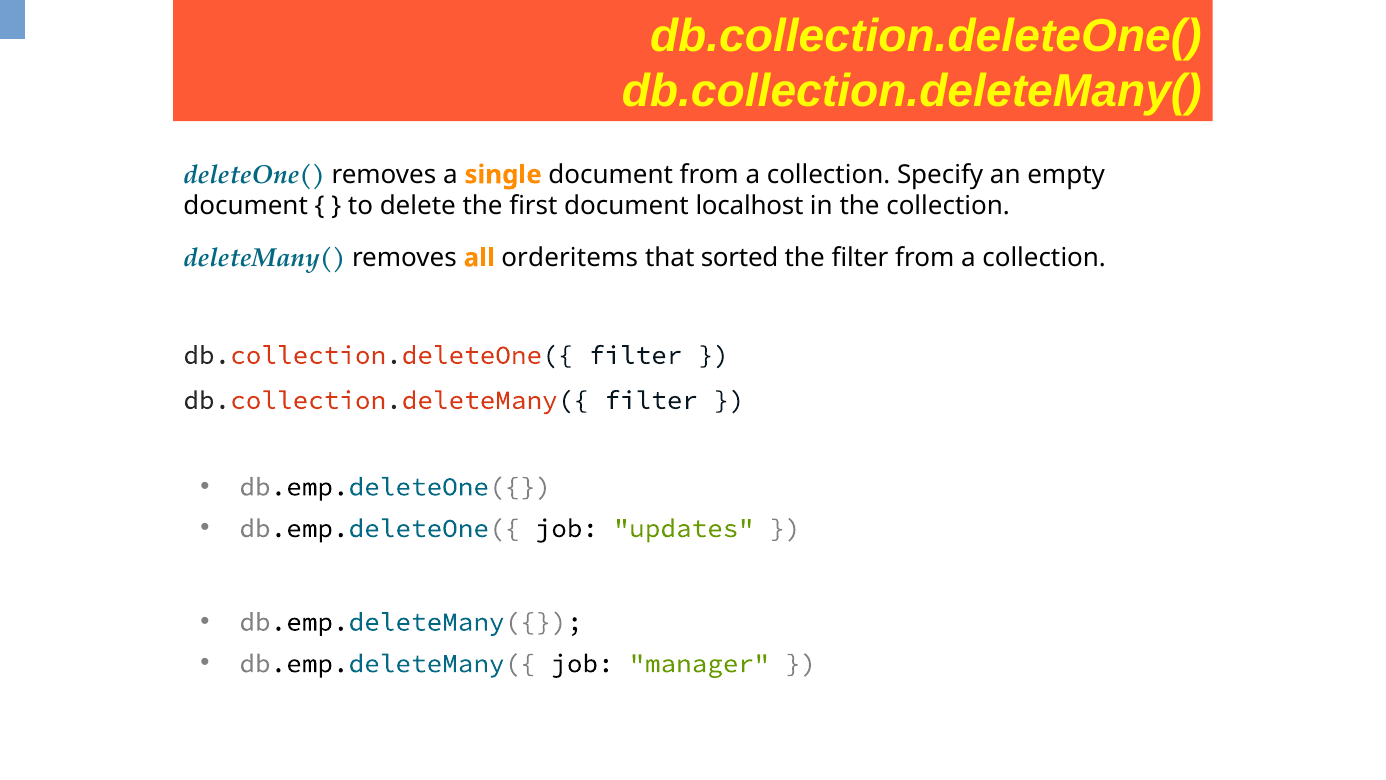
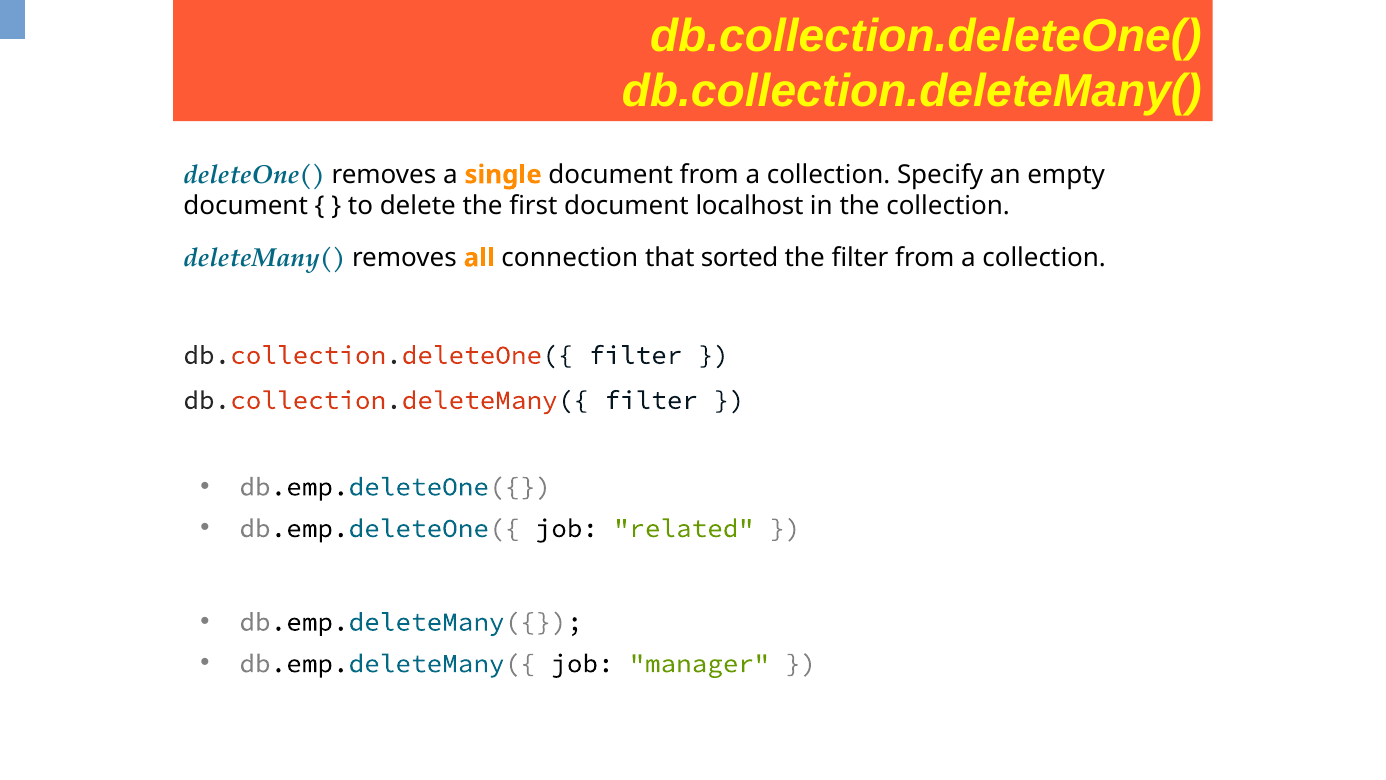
orderitems: orderitems -> connection (570, 258)
updates: updates -> related (684, 528)
